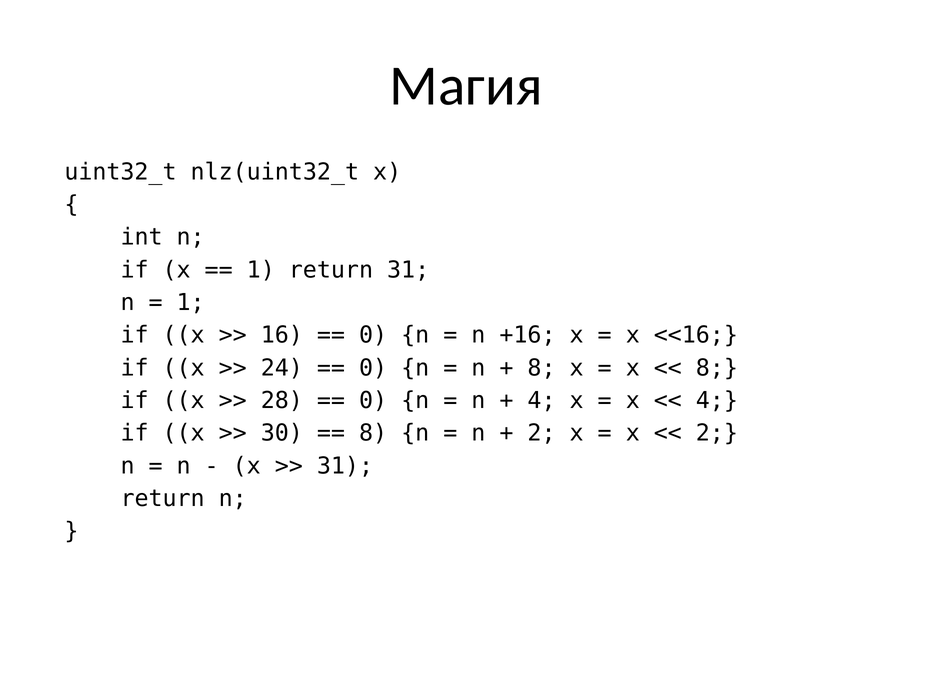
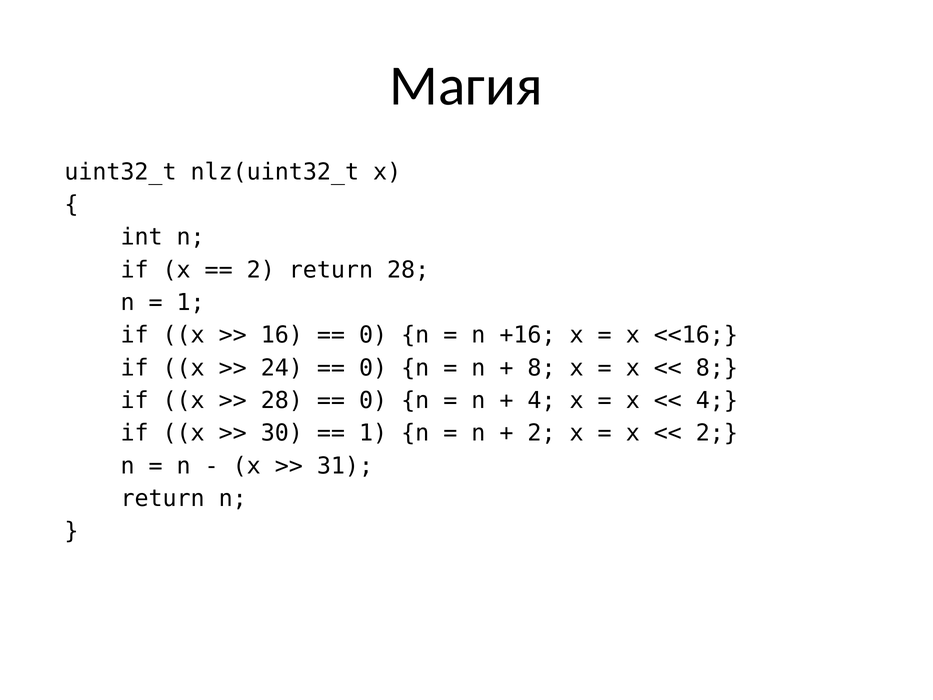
1: 1 -> 2 (261, 270)
return 31: 31 -> 28 (408, 270)
8: 8 -> 1 (373, 433)
